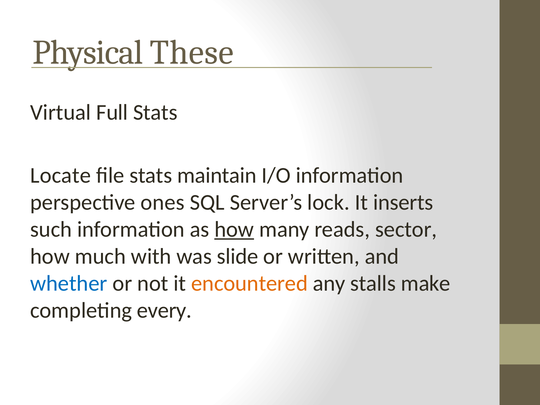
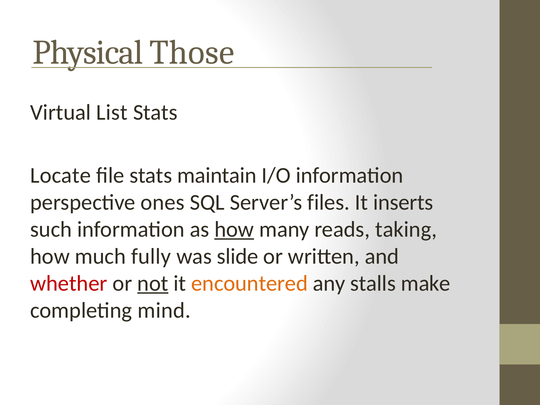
These: These -> Those (192, 52)
Full: Full -> List (112, 112)
lock: lock -> files (329, 202)
sector: sector -> taking (406, 229)
with: with -> fully (151, 256)
whether colour: blue -> red (69, 283)
not underline: none -> present (153, 283)
every: every -> mind (164, 310)
